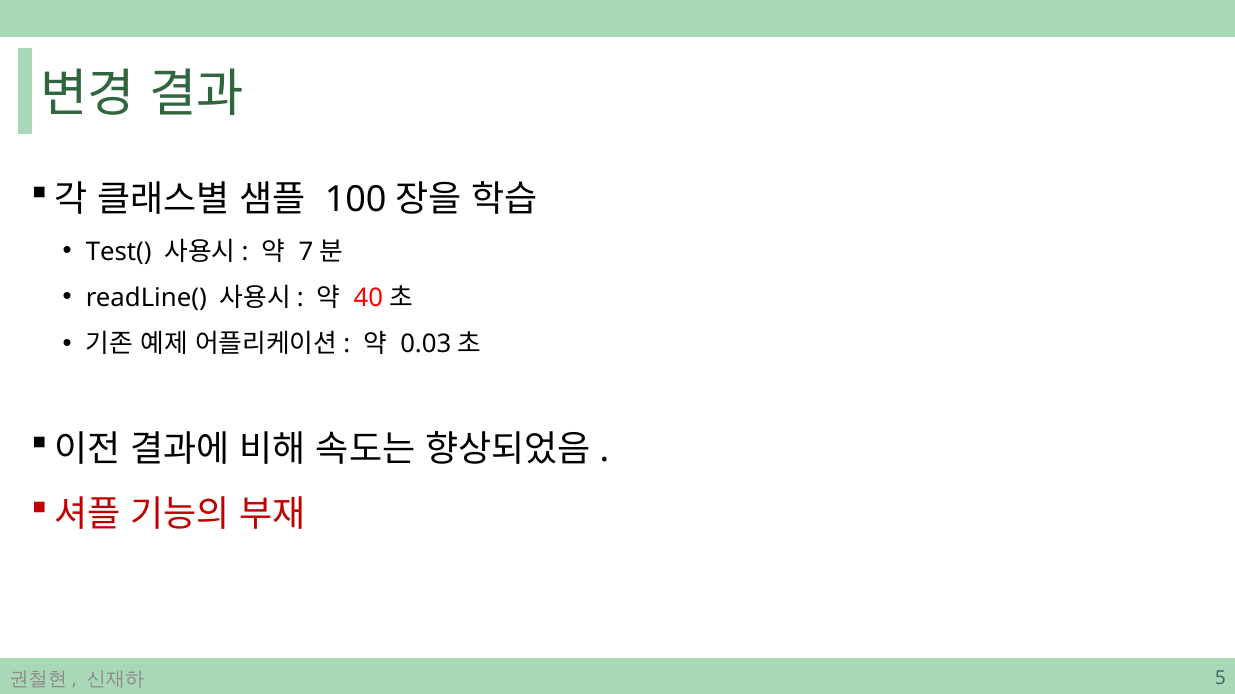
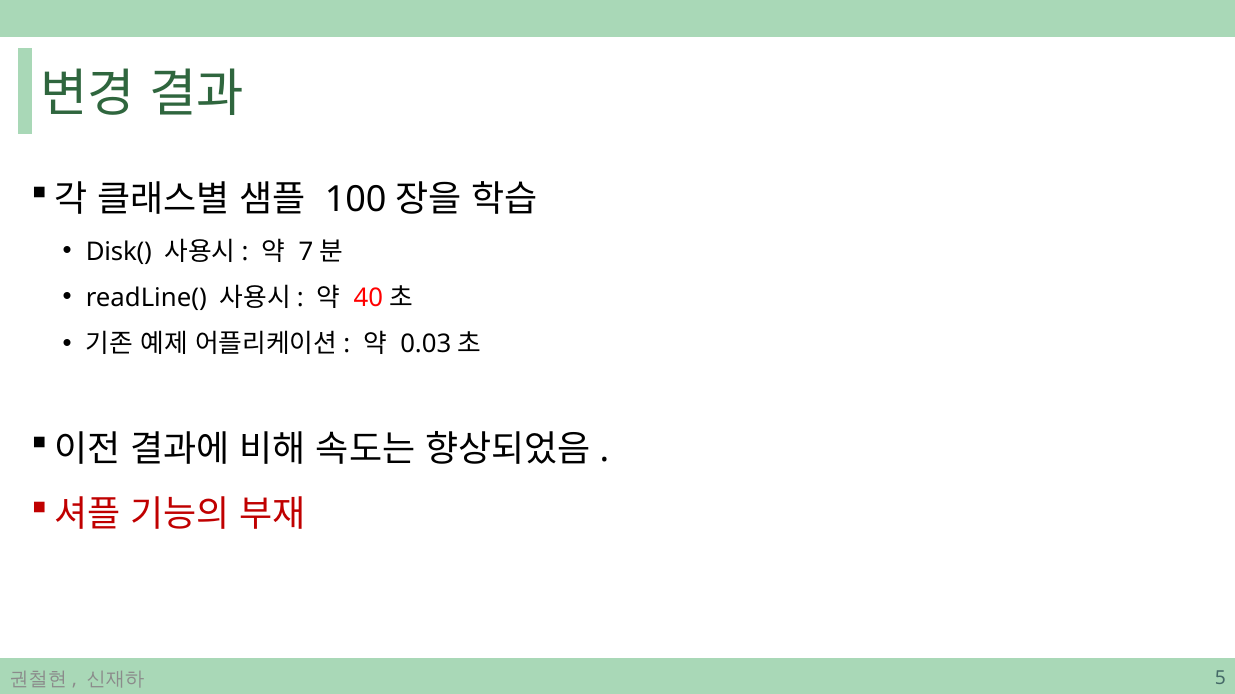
Test(: Test( -> Disk( (119, 252)
